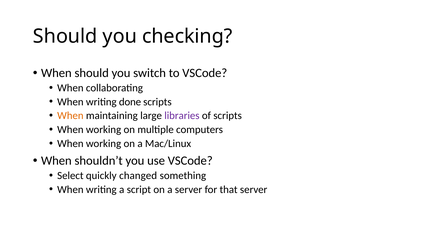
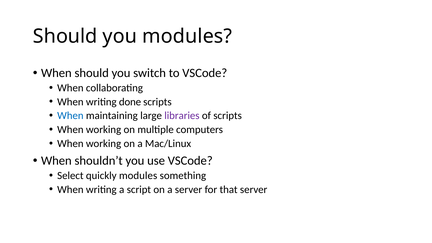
you checking: checking -> modules (187, 36)
When colour: orange -> blue (70, 116)
quickly changed: changed -> modules (138, 176)
